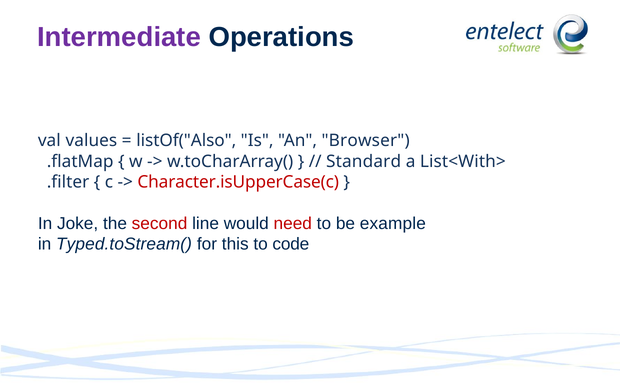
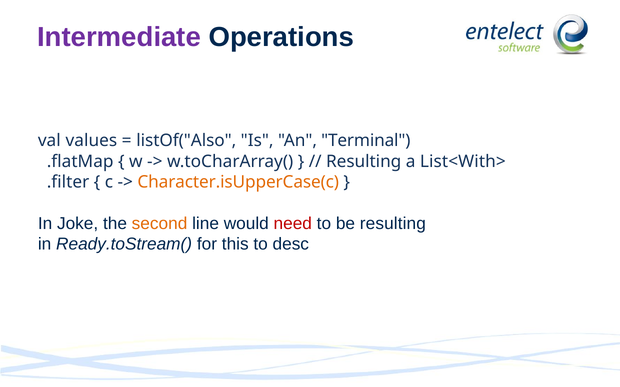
Browser: Browser -> Terminal (366, 141)
Standard: Standard -> Resulting (364, 162)
Character.isUpperCase(c colour: red -> orange (238, 182)
second colour: red -> orange (160, 224)
be example: example -> resulting (393, 224)
Typed.toStream(: Typed.toStream( -> Ready.toStream( (124, 244)
code: code -> desc (291, 244)
